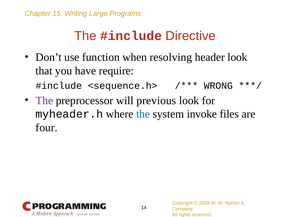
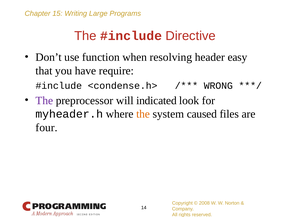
header look: look -> easy (237, 57)
<sequence.h>: <sequence.h> -> <condense.h> (123, 86)
previous: previous -> indicated (156, 101)
the colour: blue -> orange (143, 114)
invoke: invoke -> caused (202, 114)
